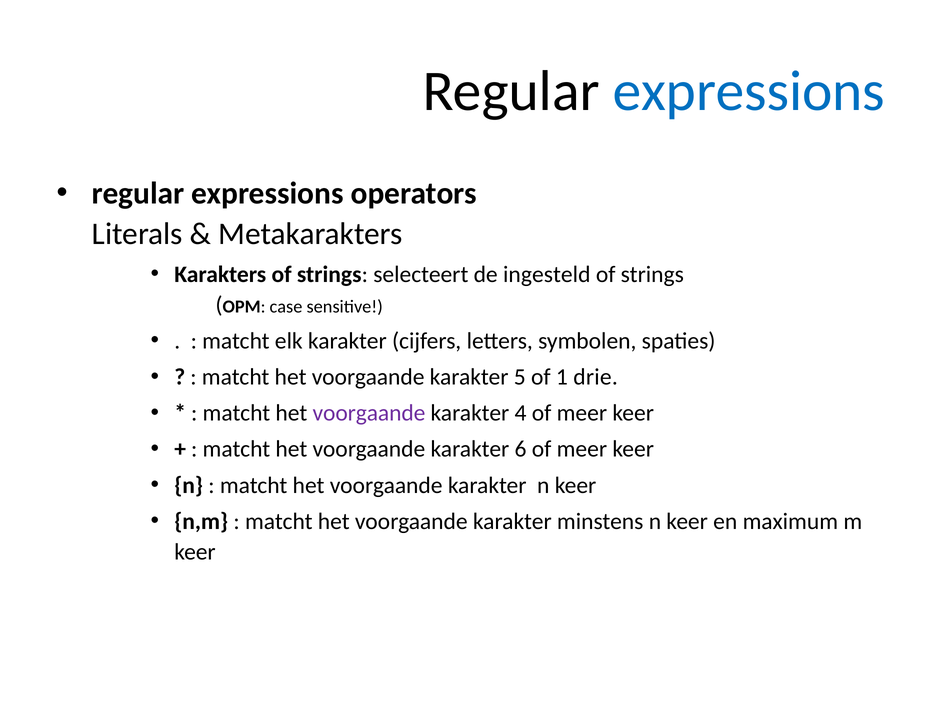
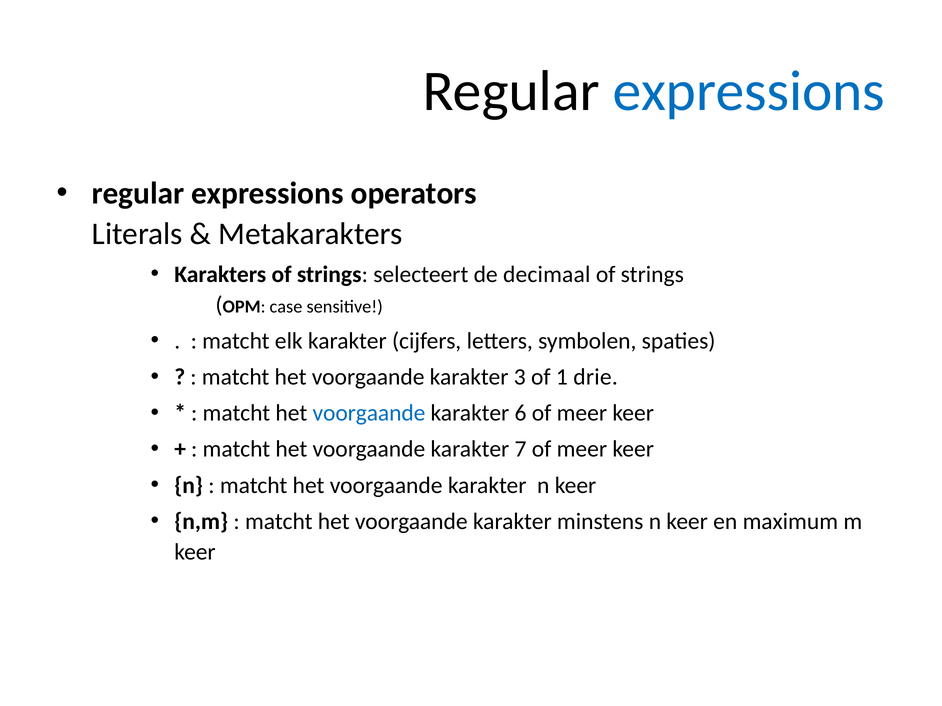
ingesteld: ingesteld -> decimaal (547, 275)
5: 5 -> 3 (520, 377)
voorgaande colour: purple -> blue (369, 413)
4: 4 -> 6 (521, 413)
6: 6 -> 7 (521, 450)
